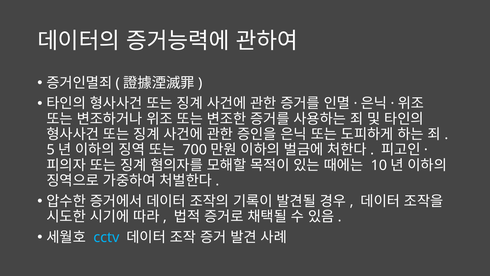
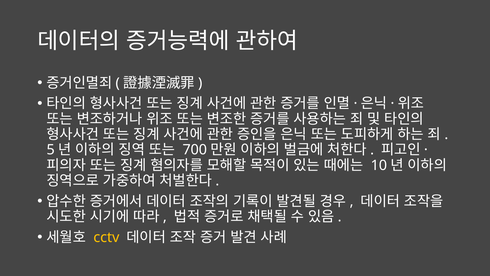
cctv colour: light blue -> yellow (106, 237)
